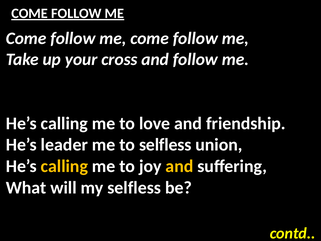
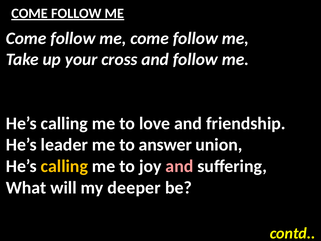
to selfless: selfless -> answer (165, 145)
and colour: yellow -> pink (179, 166)
my selfless: selfless -> deeper (134, 187)
